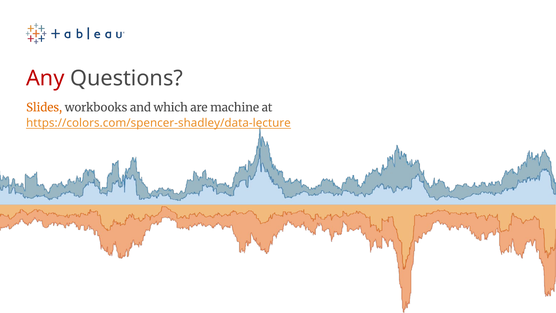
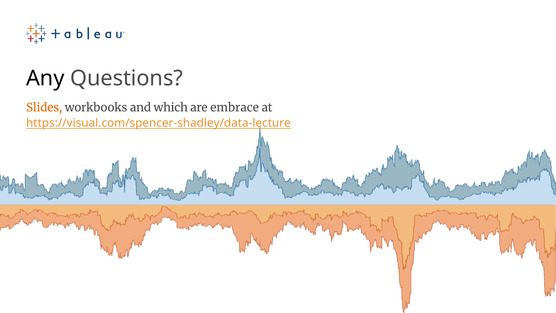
Any colour: red -> black (45, 78)
machine: machine -> embrace (235, 107)
https://colors.com/spencer-shadley/data-lecture: https://colors.com/spencer-shadley/data-lecture -> https://visual.com/spencer-shadley/data-lecture (158, 123)
